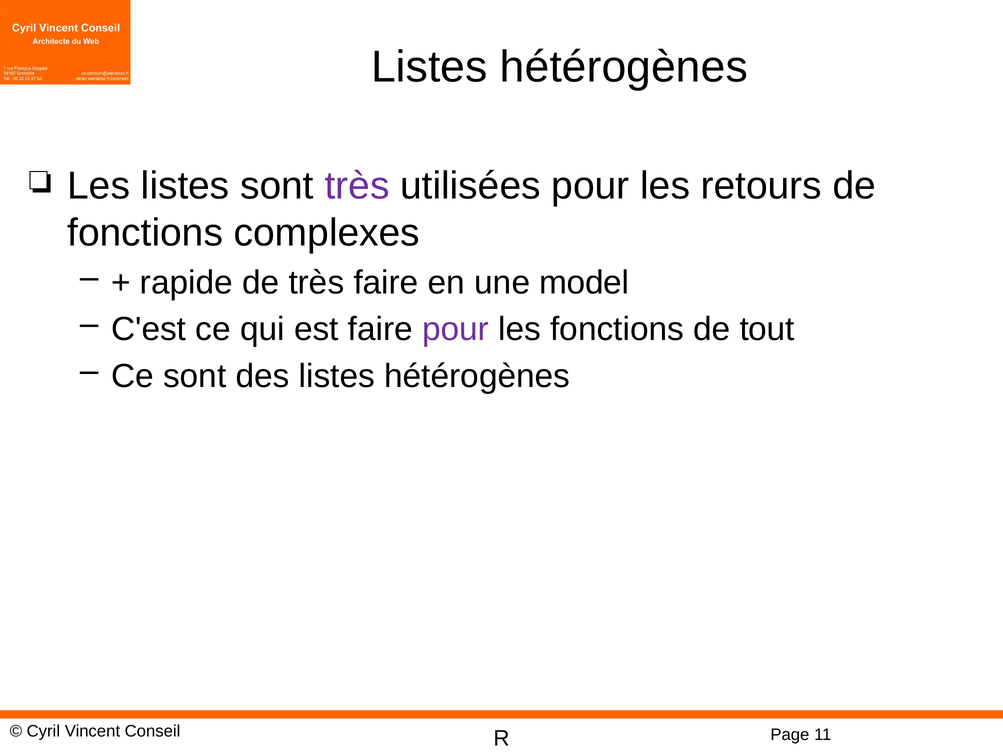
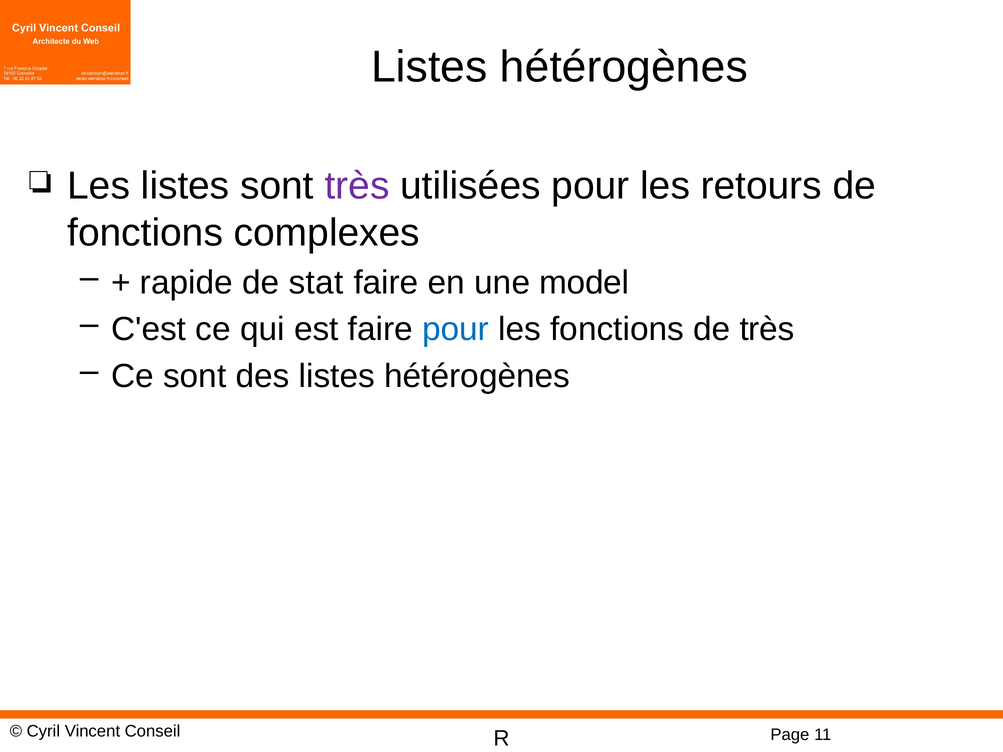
de très: très -> stat (316, 283)
pour colour: purple -> blue (456, 330)
de tout: tout -> très (767, 330)
